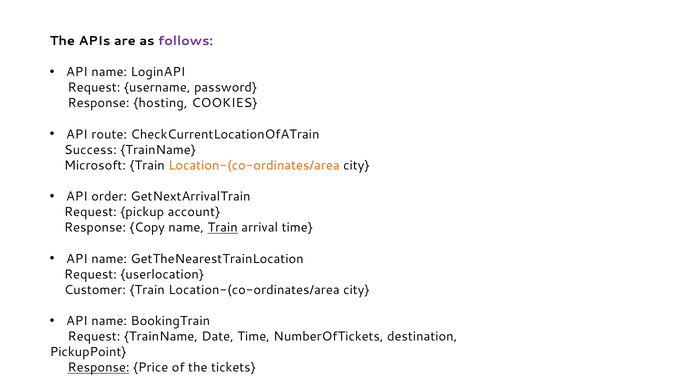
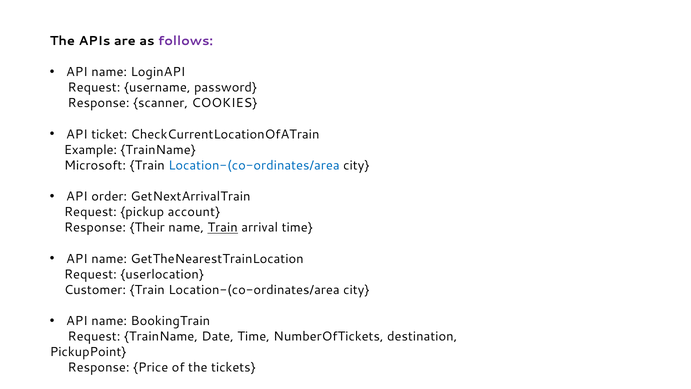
hosting: hosting -> scanner (161, 103)
route: route -> ticket (109, 134)
Success: Success -> Example (90, 150)
Location-(co-ordinates/area colour: orange -> blue (254, 165)
Copy: Copy -> Their (147, 227)
Response underline: present -> none (99, 367)
